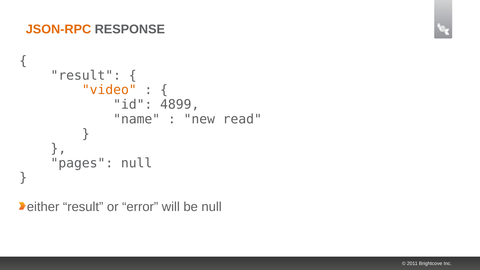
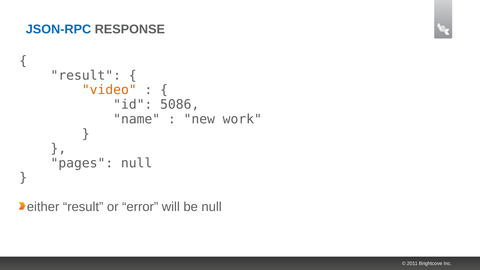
JSON-RPC colour: orange -> blue (58, 29)
4899: 4899 -> 5086 (180, 105)
read: read -> work (242, 119)
